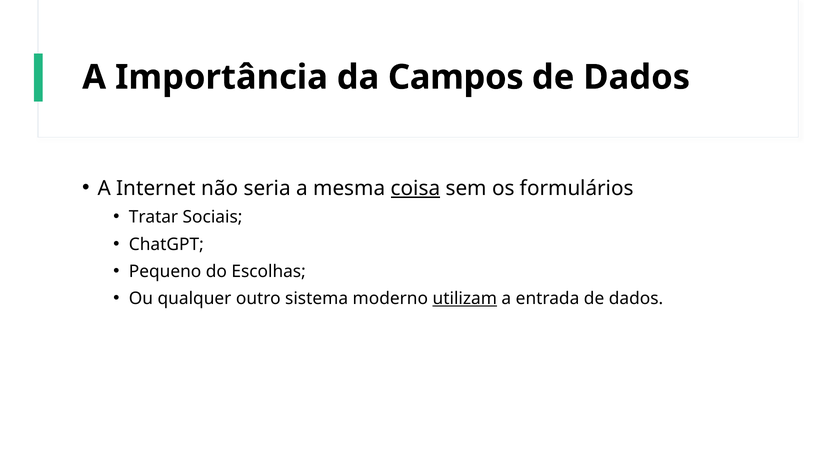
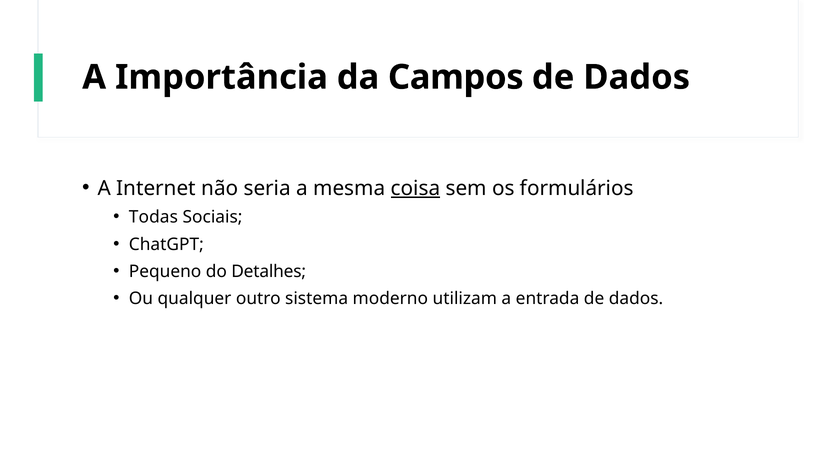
Tratar: Tratar -> Todas (153, 217)
Escolhas: Escolhas -> Detalhes (269, 271)
utilizam underline: present -> none (465, 299)
